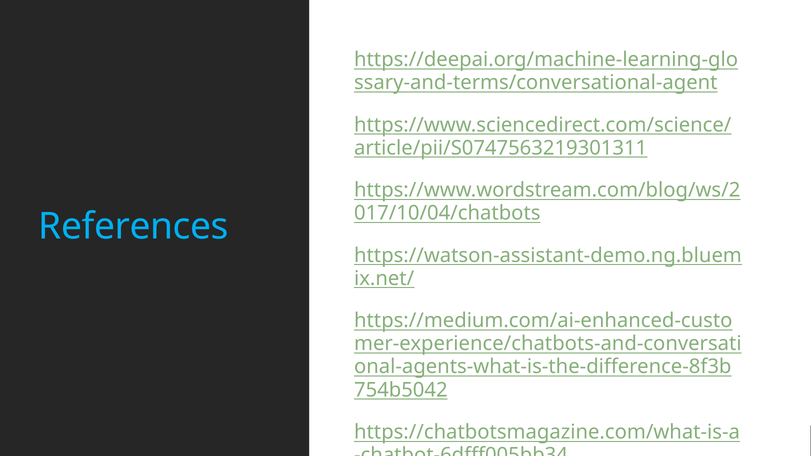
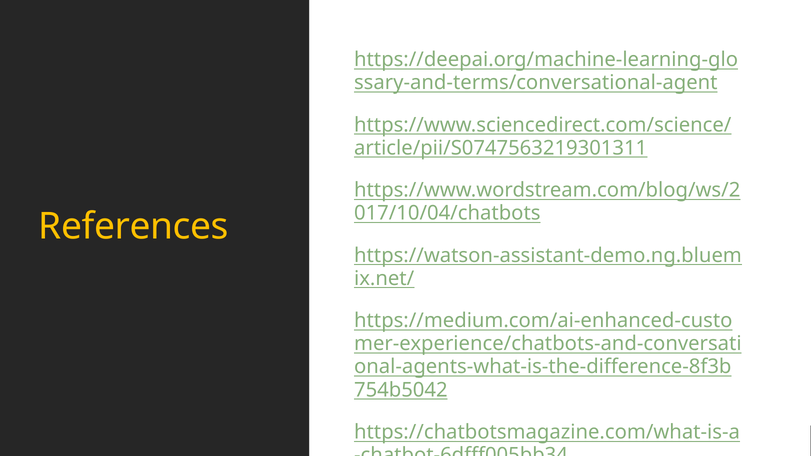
References colour: light blue -> yellow (134, 227)
